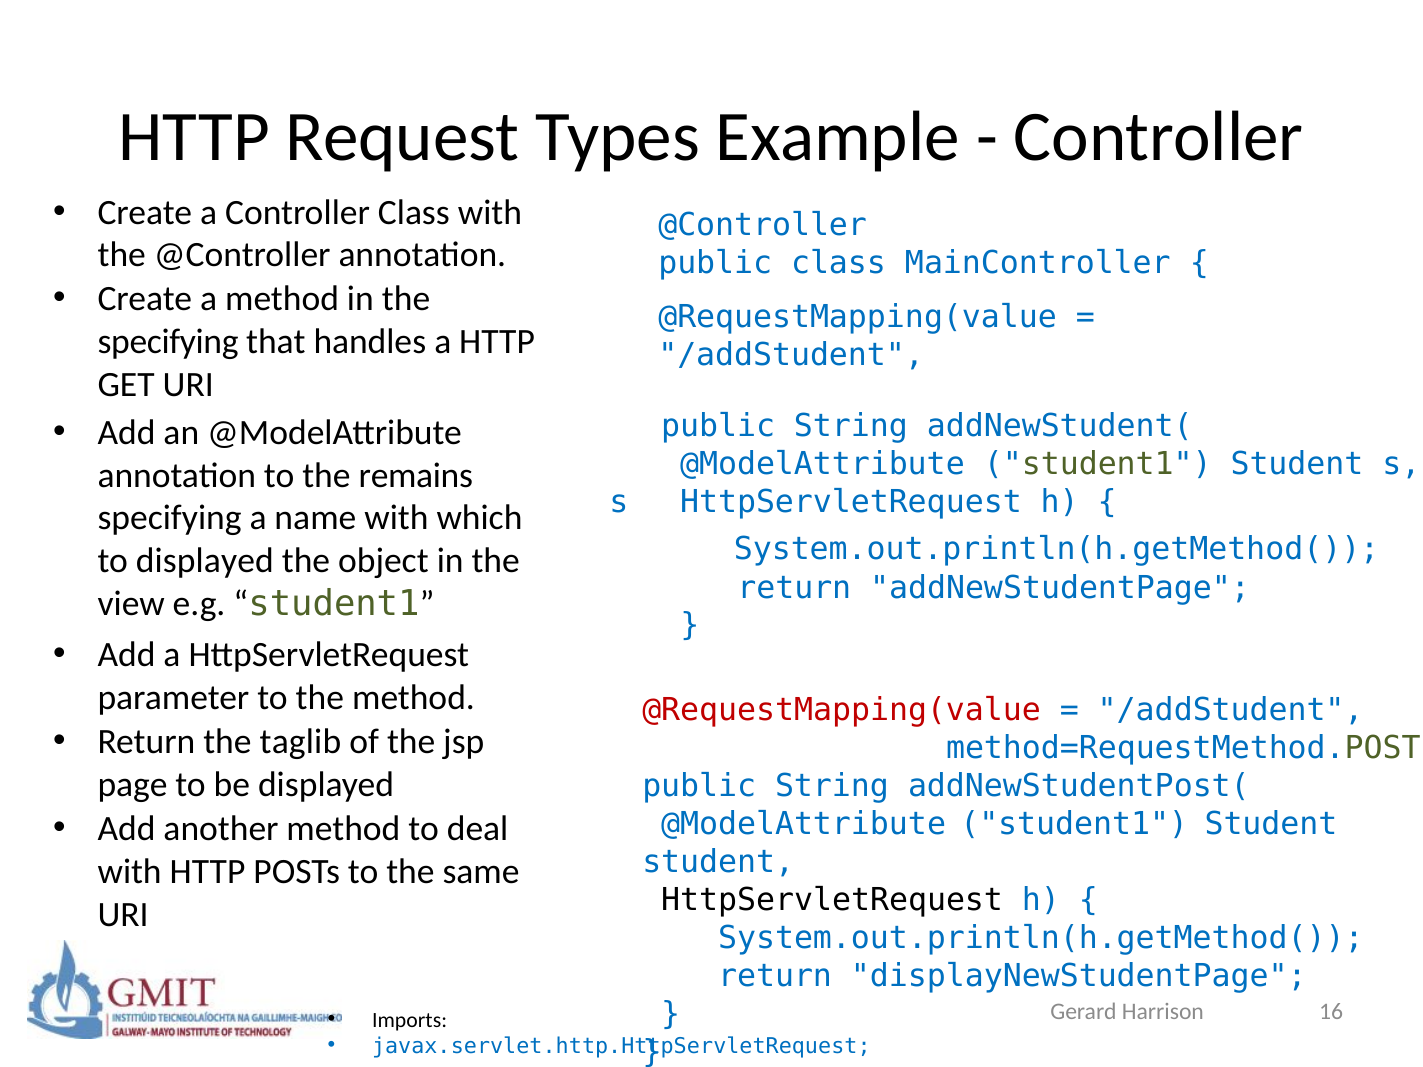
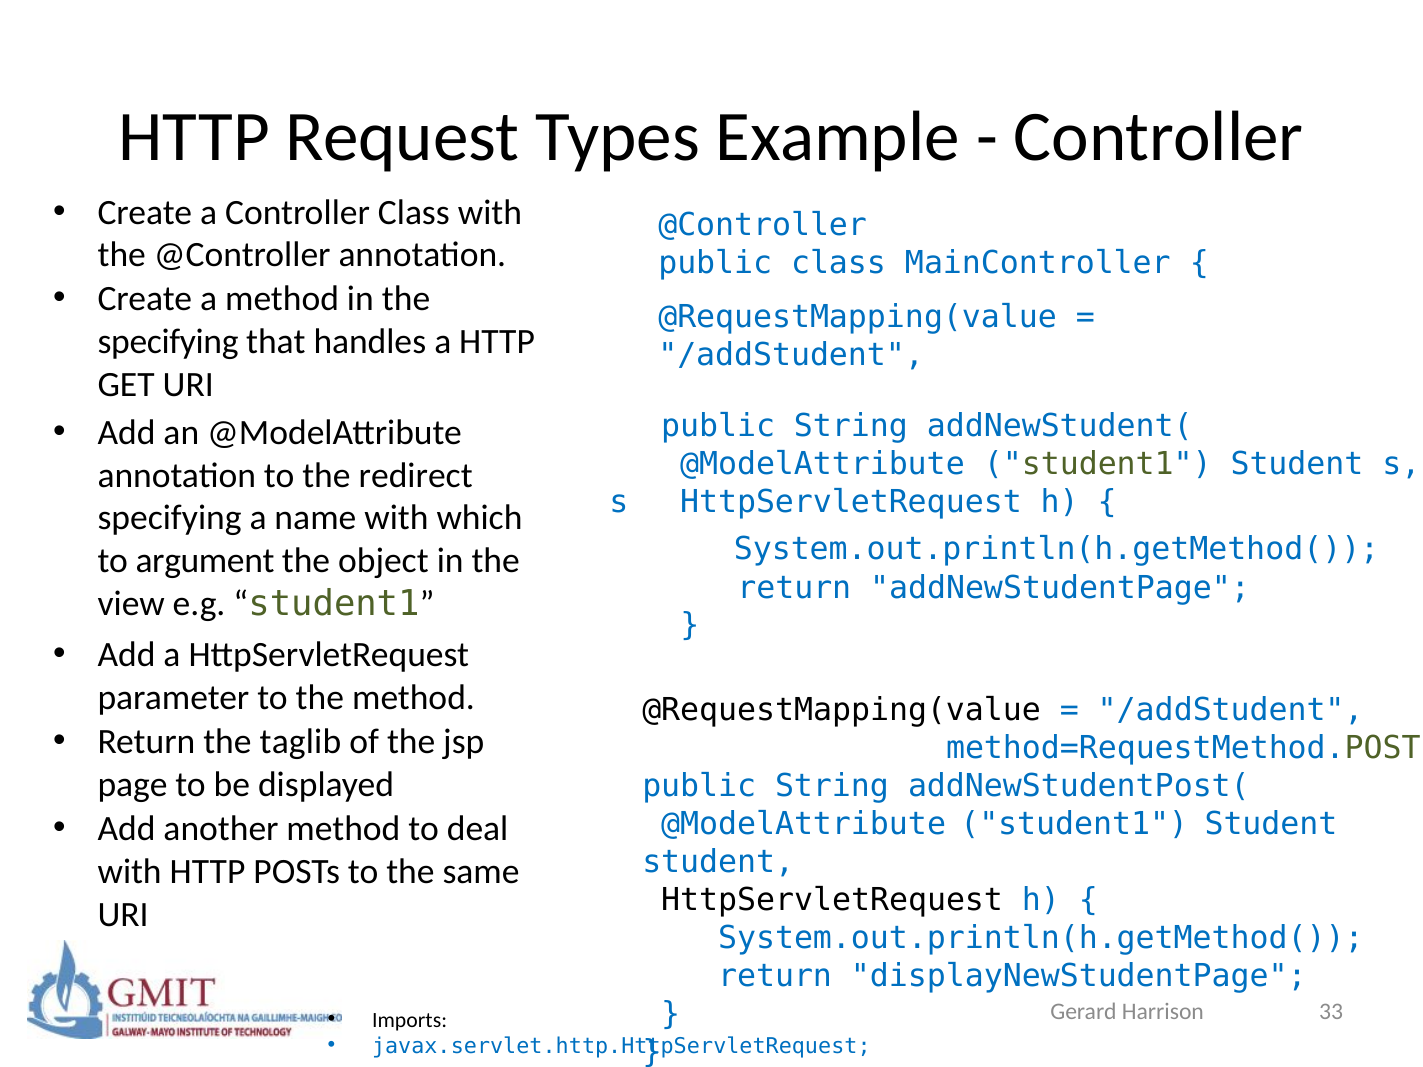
remains: remains -> redirect (416, 475)
to displayed: displayed -> argument (205, 561)
@RequestMapping(value colour: red -> black (842, 711)
16: 16 -> 33 (1331, 1012)
